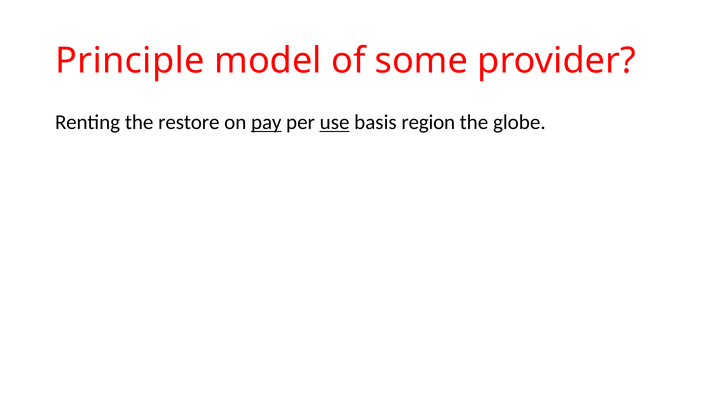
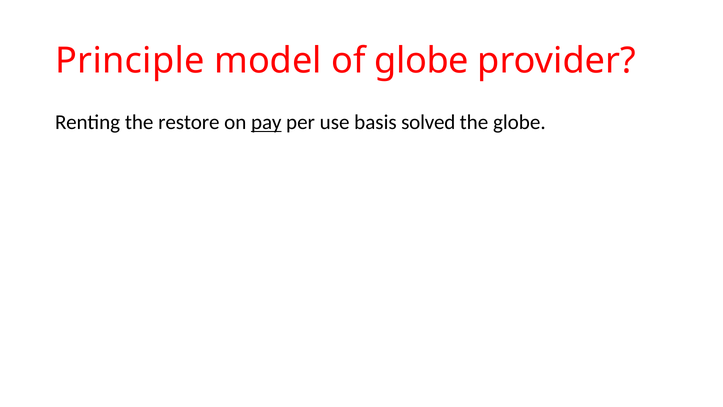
of some: some -> globe (422, 61)
use underline: present -> none (335, 122)
region: region -> solved (428, 122)
